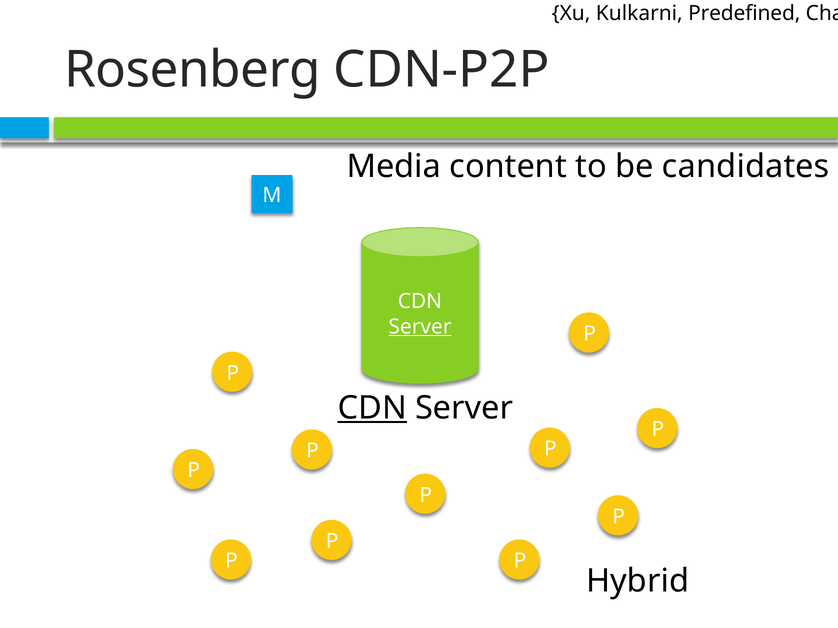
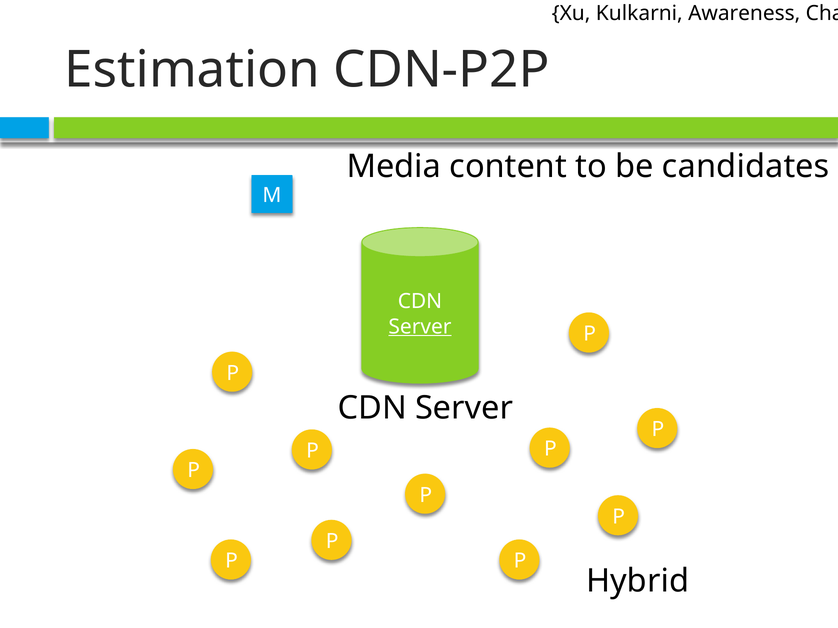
Predefined: Predefined -> Awareness (744, 13)
Rosenberg: Rosenberg -> Estimation (192, 70)
CDN underline: present -> none (372, 408)
